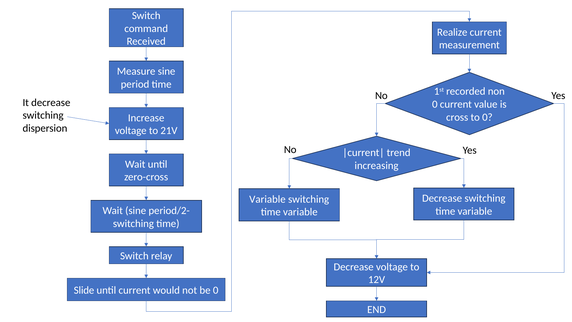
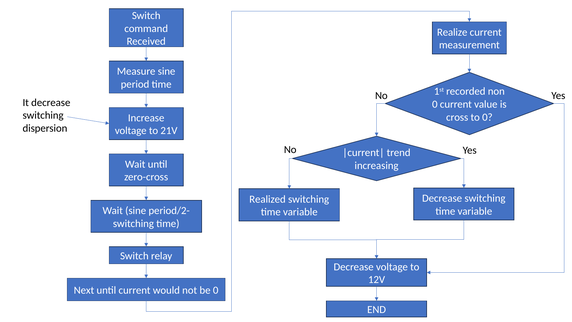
Variable: Variable -> Realized (268, 199)
Slide: Slide -> Next (84, 290)
